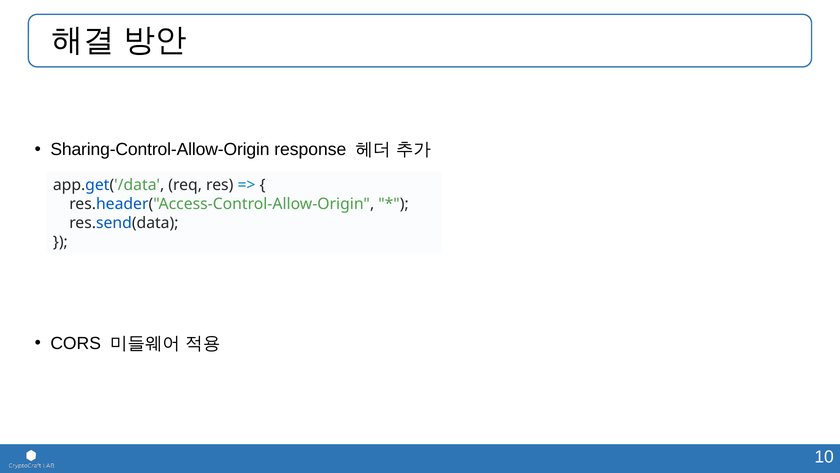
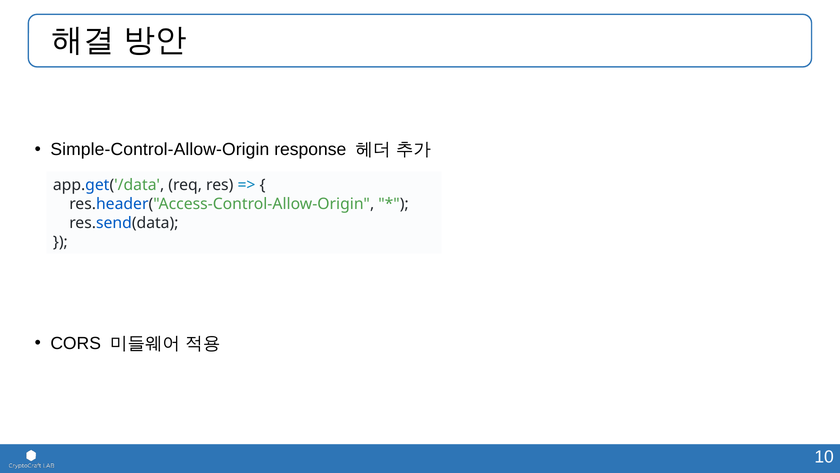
Sharing-Control-Allow-Origin: Sharing-Control-Allow-Origin -> Simple-Control-Allow-Origin (160, 149)
